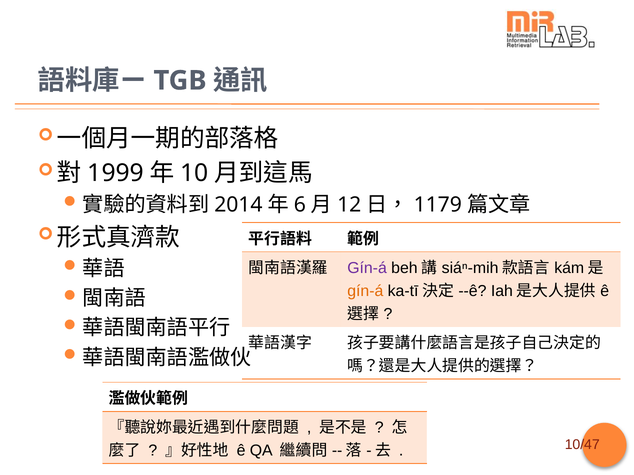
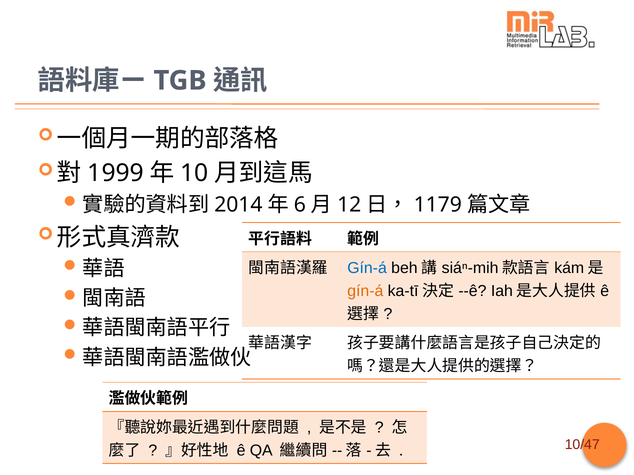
Gín-á colour: purple -> blue (367, 268)
